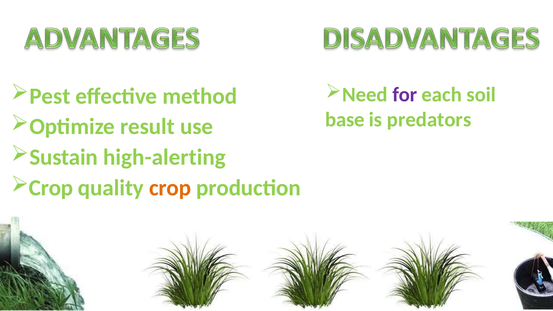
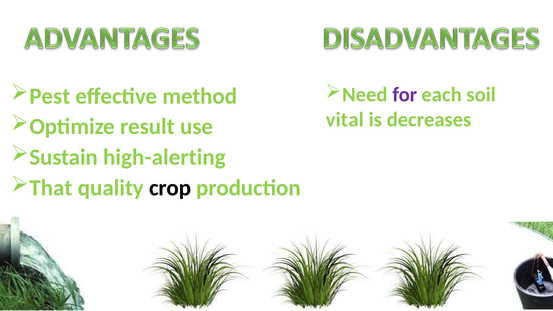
base: base -> vital (345, 120)
predators: predators -> decreases (429, 120)
Crop: Crop -> That (51, 188)
crop colour: orange -> black (170, 188)
